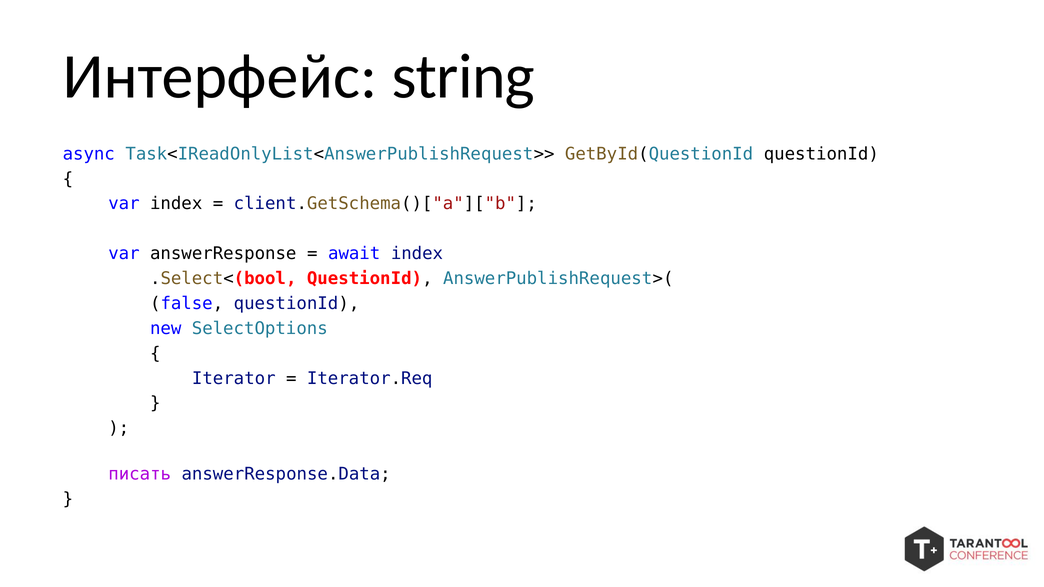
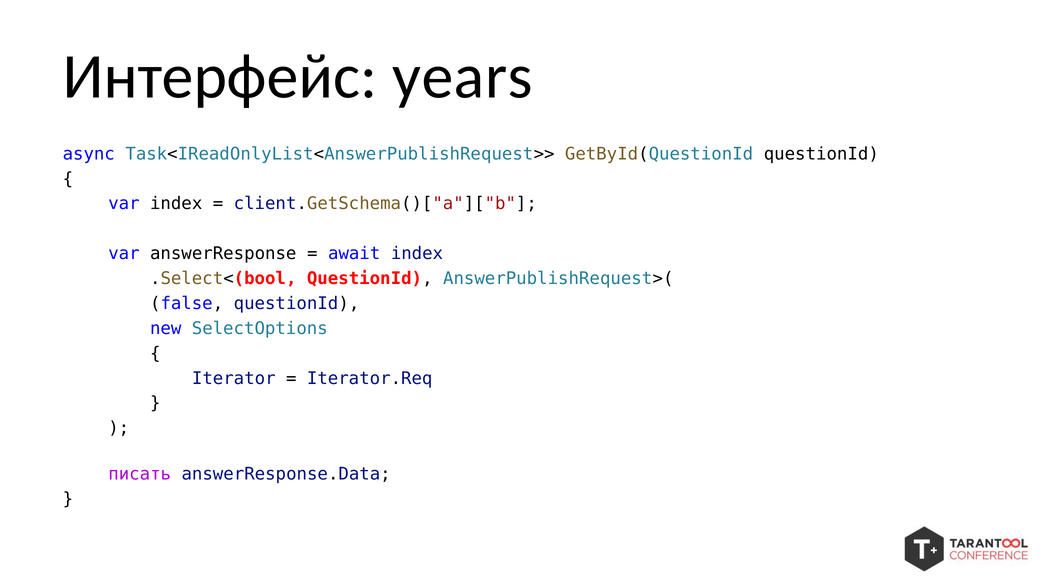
string: string -> years (463, 77)
